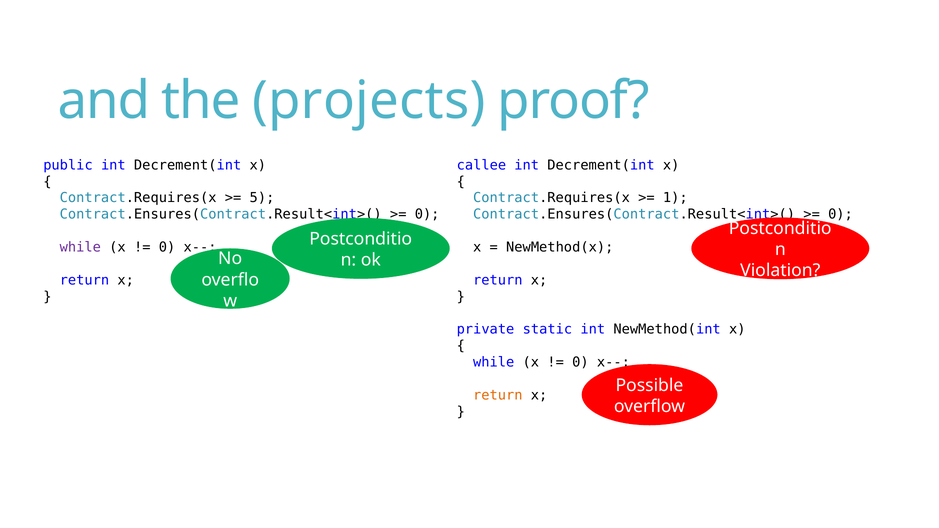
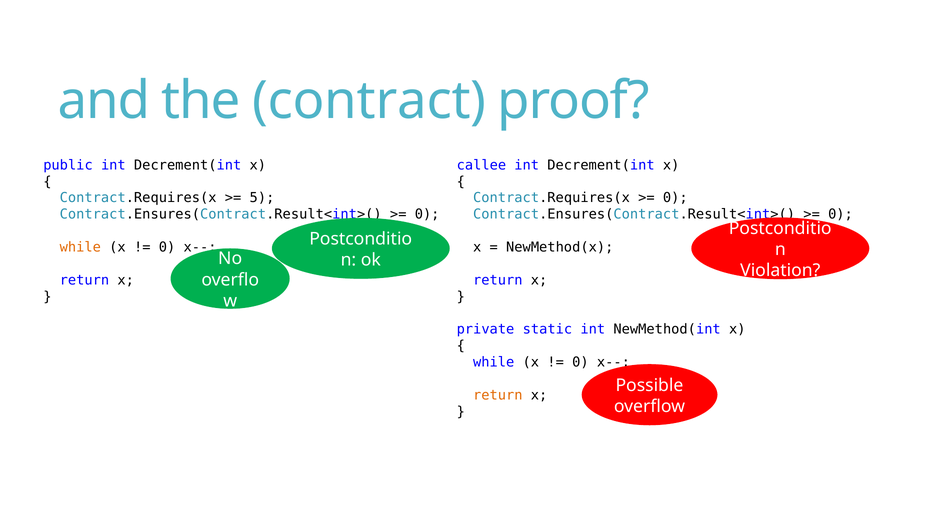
projects: projects -> contract (369, 101)
1: 1 -> 0 (675, 198)
while colour: purple -> orange (80, 247)
